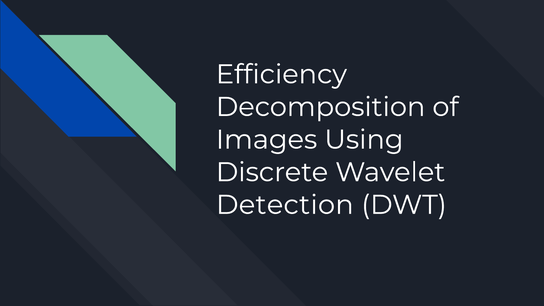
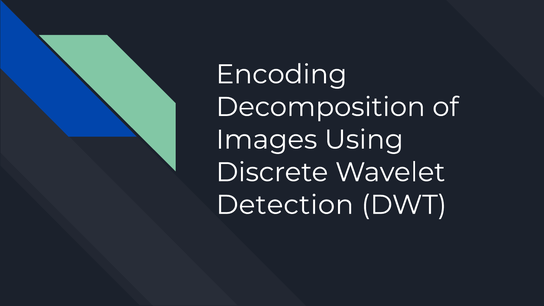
Efficiency: Efficiency -> Encoding (281, 74)
